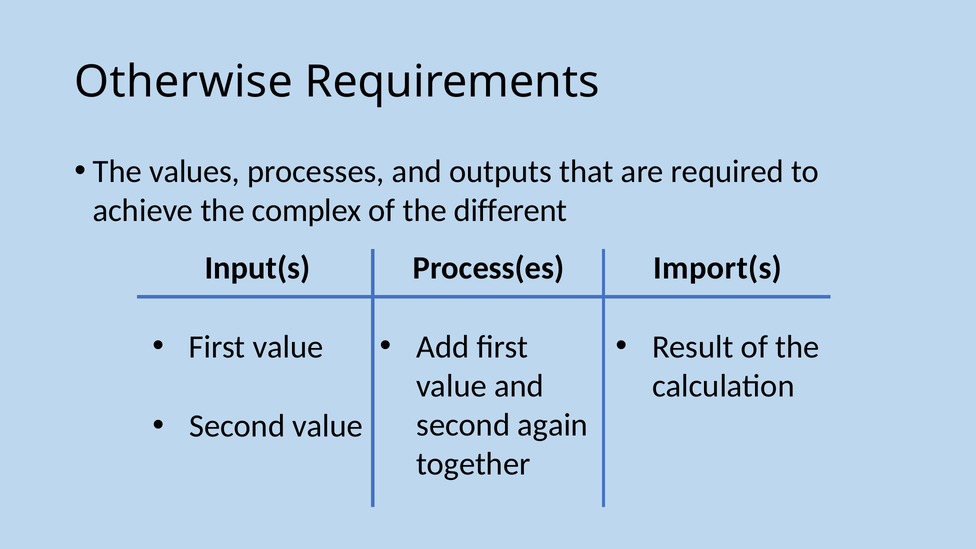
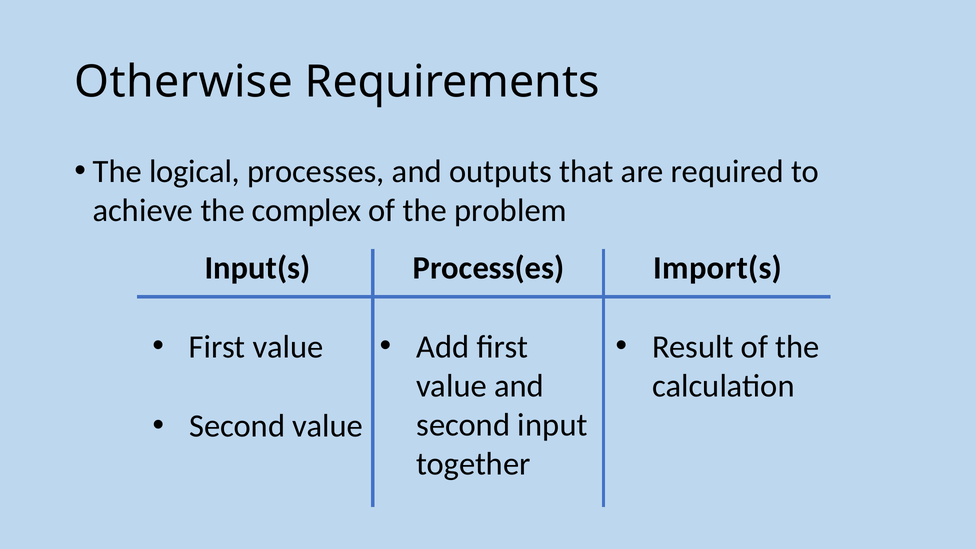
values: values -> logical (195, 172)
different: different -> problem (510, 211)
again: again -> input (553, 425)
